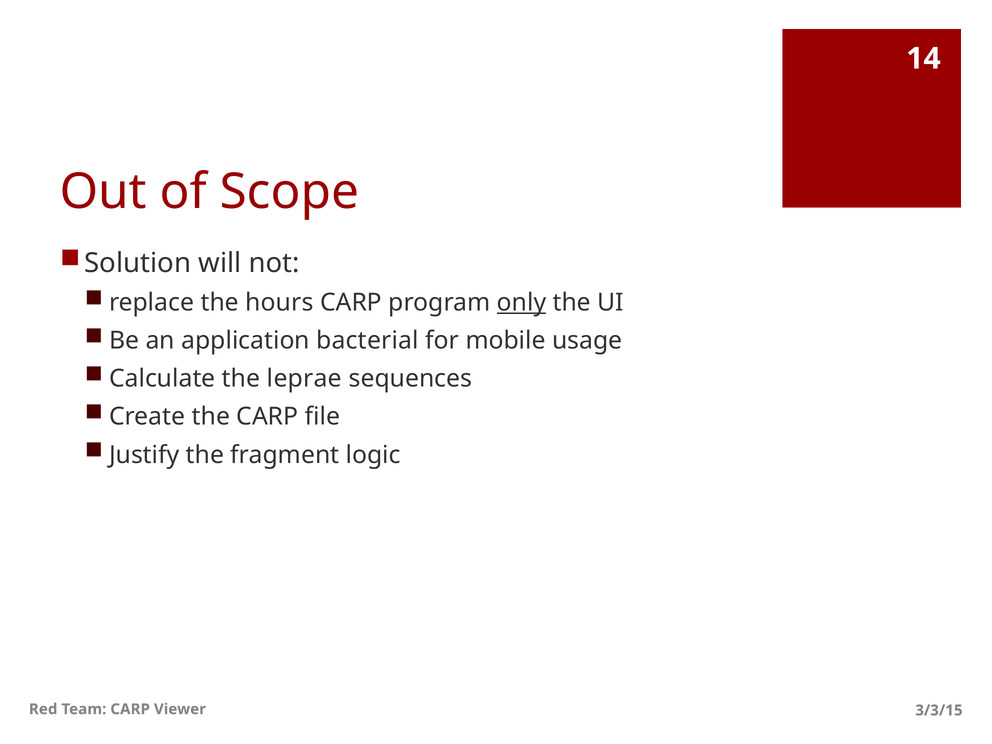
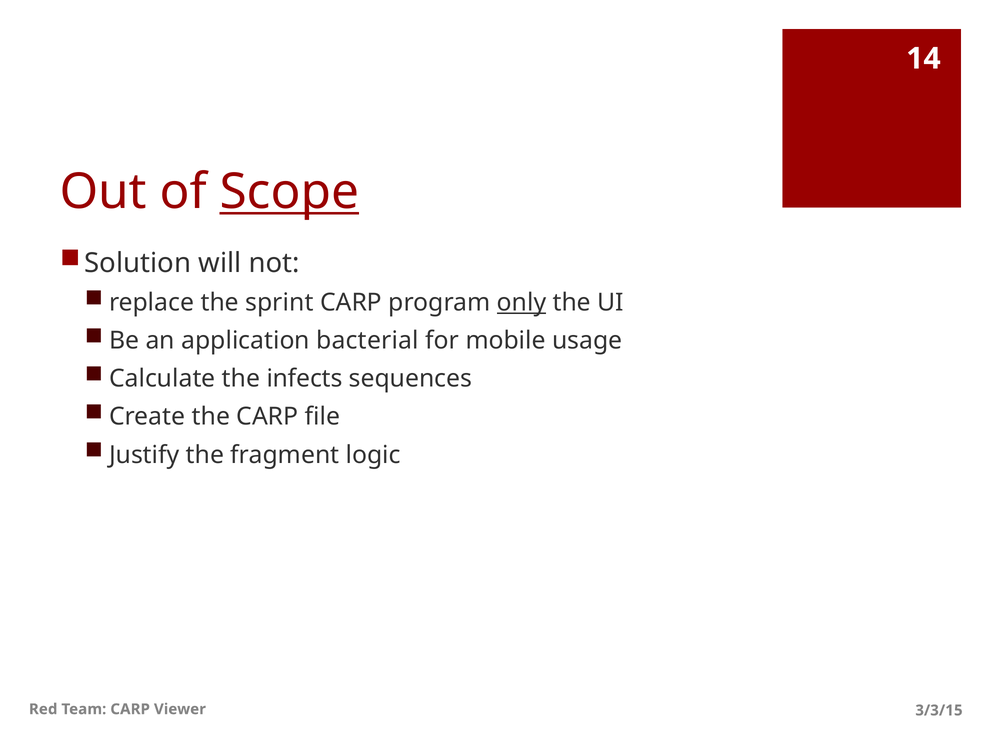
Scope underline: none -> present (289, 192)
hours: hours -> sprint (279, 303)
leprae: leprae -> infects (305, 379)
